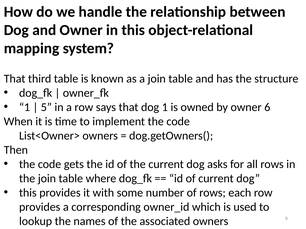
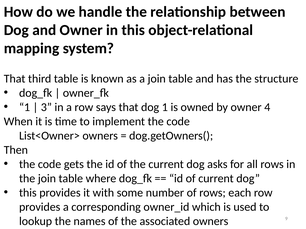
5: 5 -> 3 (46, 107)
6: 6 -> 4 (267, 107)
